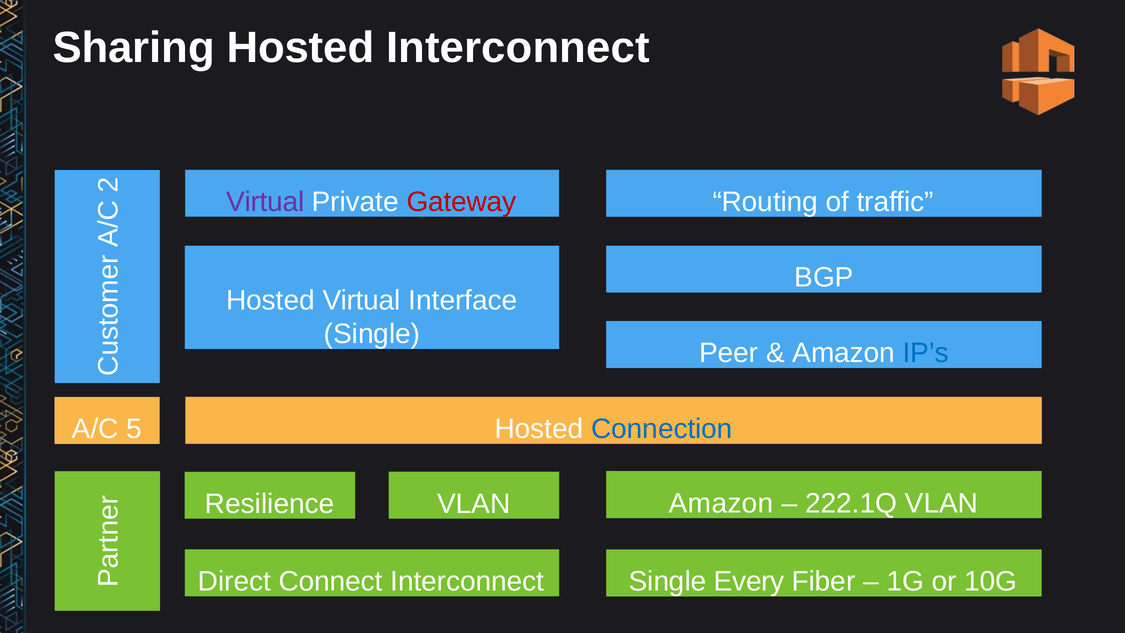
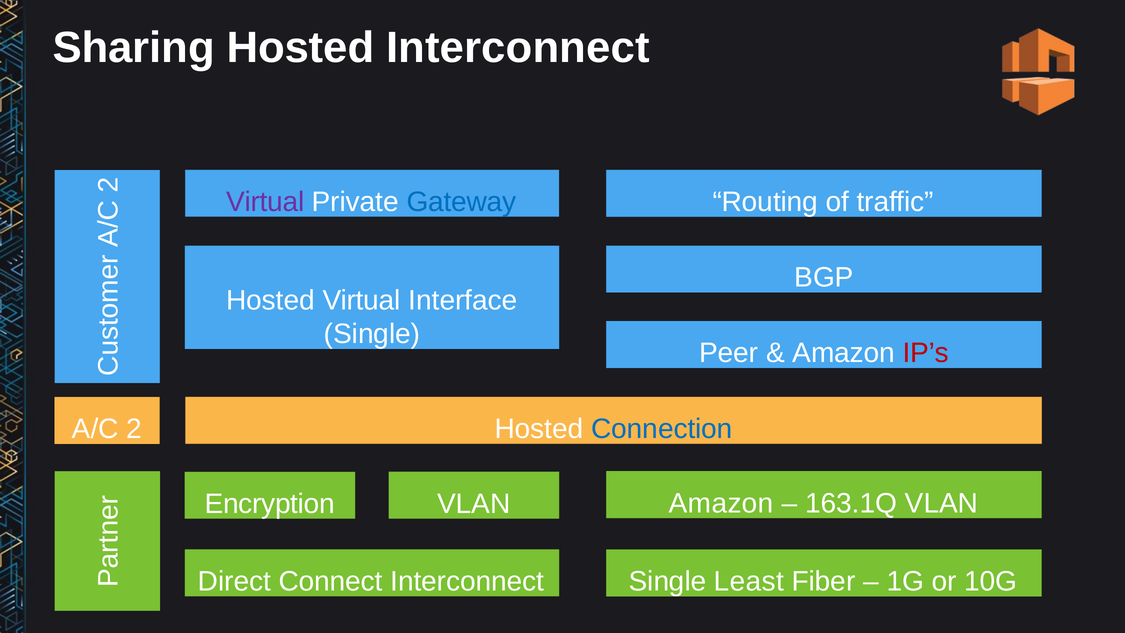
Gateway colour: red -> blue (461, 202)
IP’s colour: blue -> red (926, 353)
A/C 5: 5 -> 2 (134, 429)
222.1Q: 222.1Q -> 163.1Q (851, 503)
Resilience: Resilience -> Encryption (270, 504)
Every: Every -> Least (749, 581)
